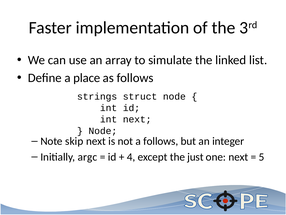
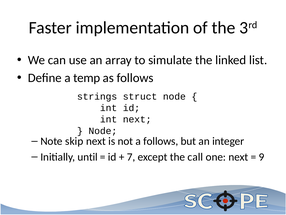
place: place -> temp (87, 78)
argc: argc -> until (88, 157)
4: 4 -> 7 (131, 157)
just: just -> call (195, 157)
5: 5 -> 9 (262, 157)
